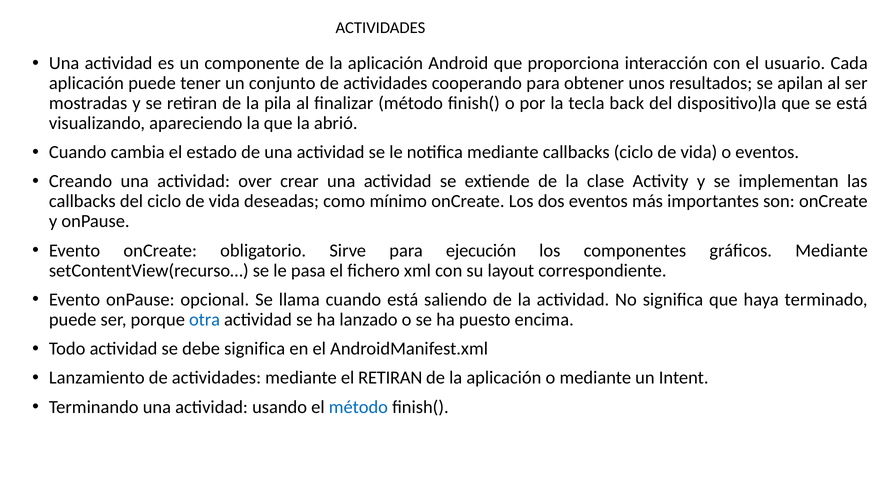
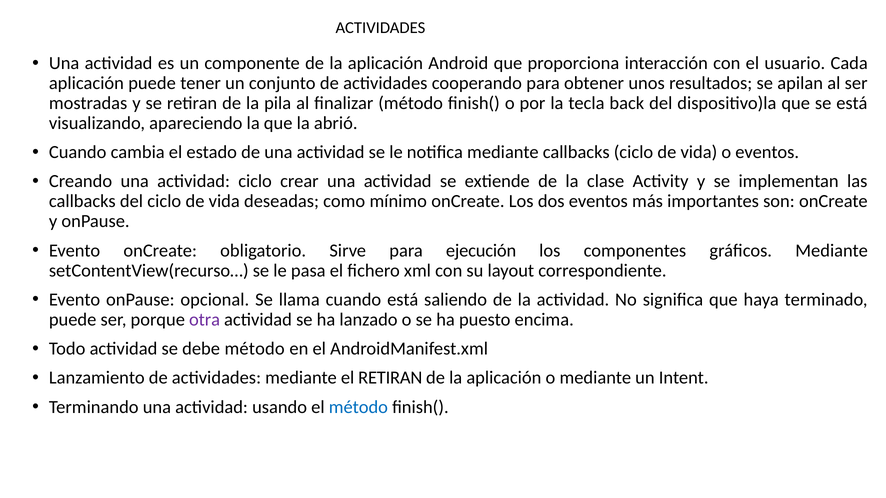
actividad over: over -> ciclo (255, 182)
otra colour: blue -> purple (205, 320)
debe significa: significa -> método (255, 349)
